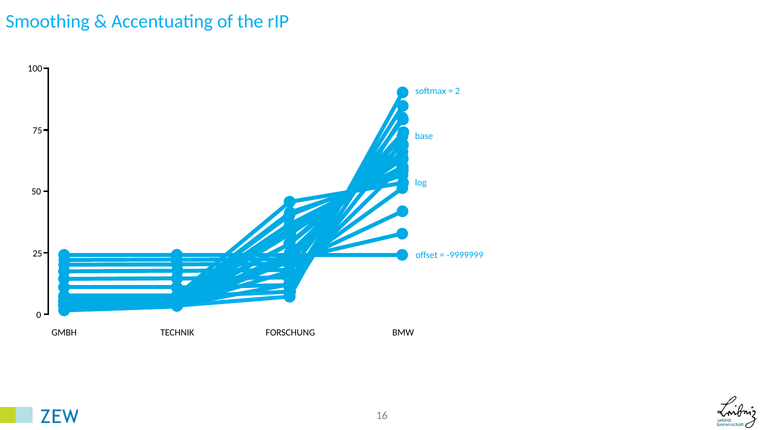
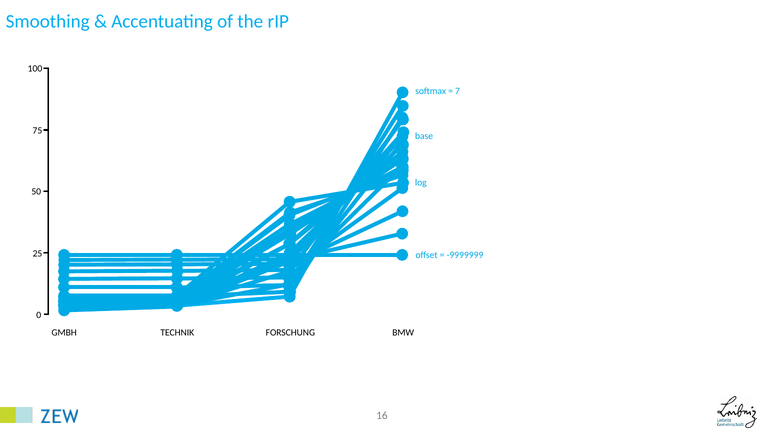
2: 2 -> 7 (458, 91)
